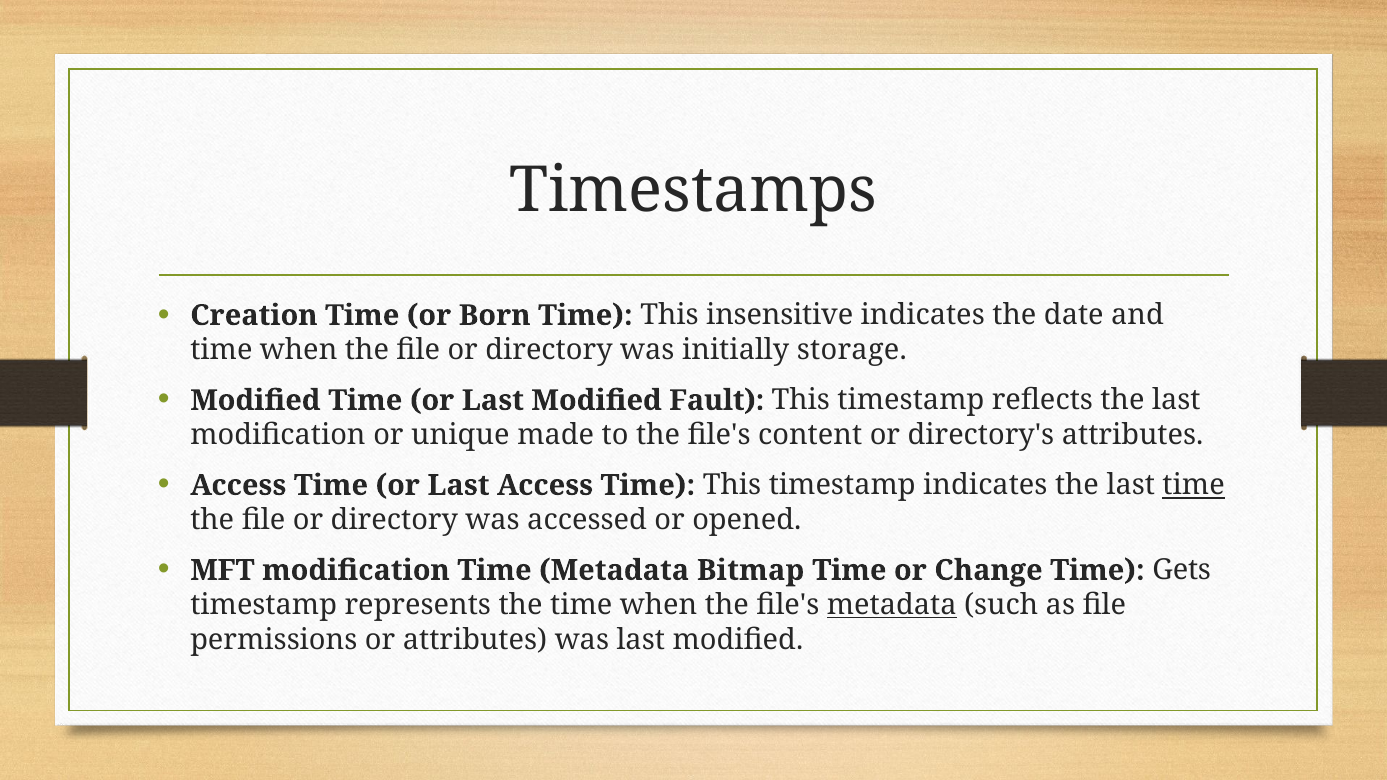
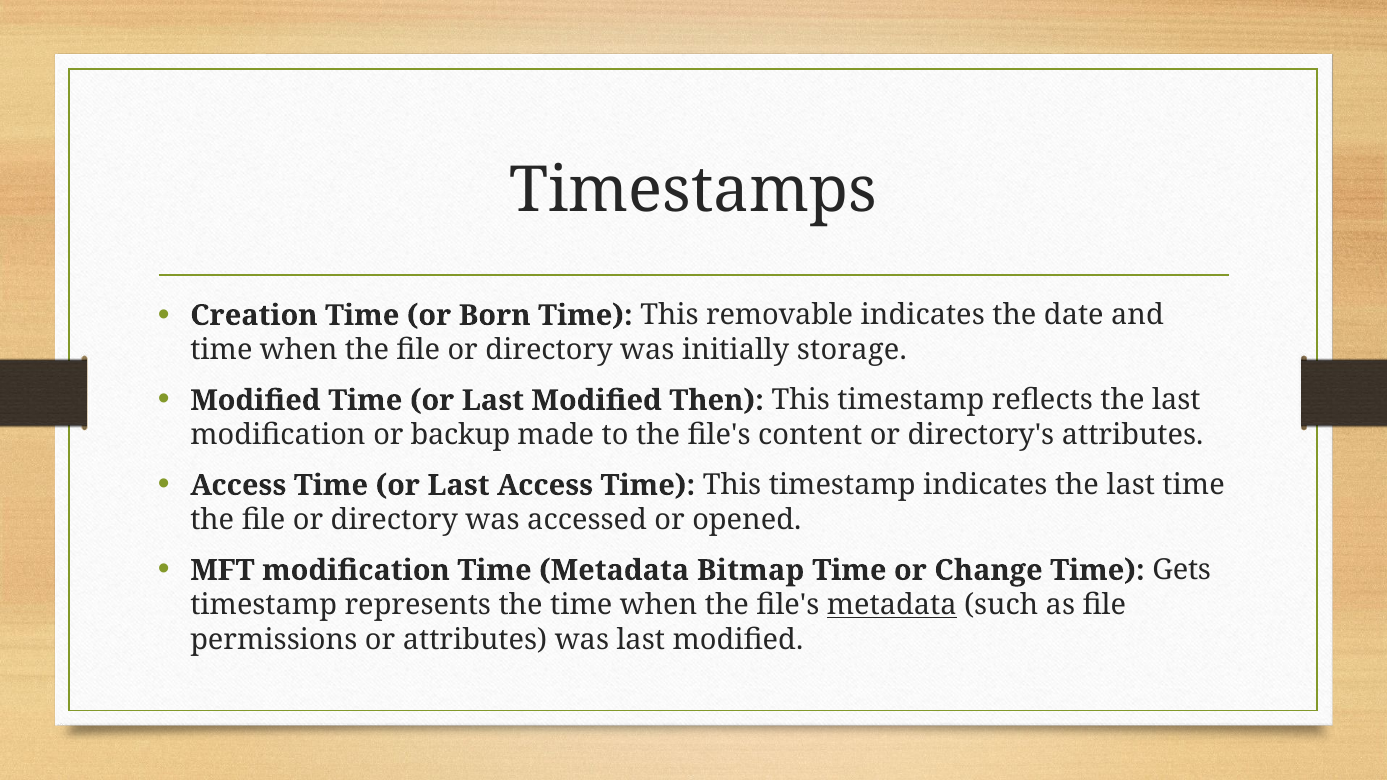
insensitive: insensitive -> removable (780, 315)
Fault: Fault -> Then (717, 400)
unique: unique -> backup (461, 435)
time underline: present -> none (1194, 485)
